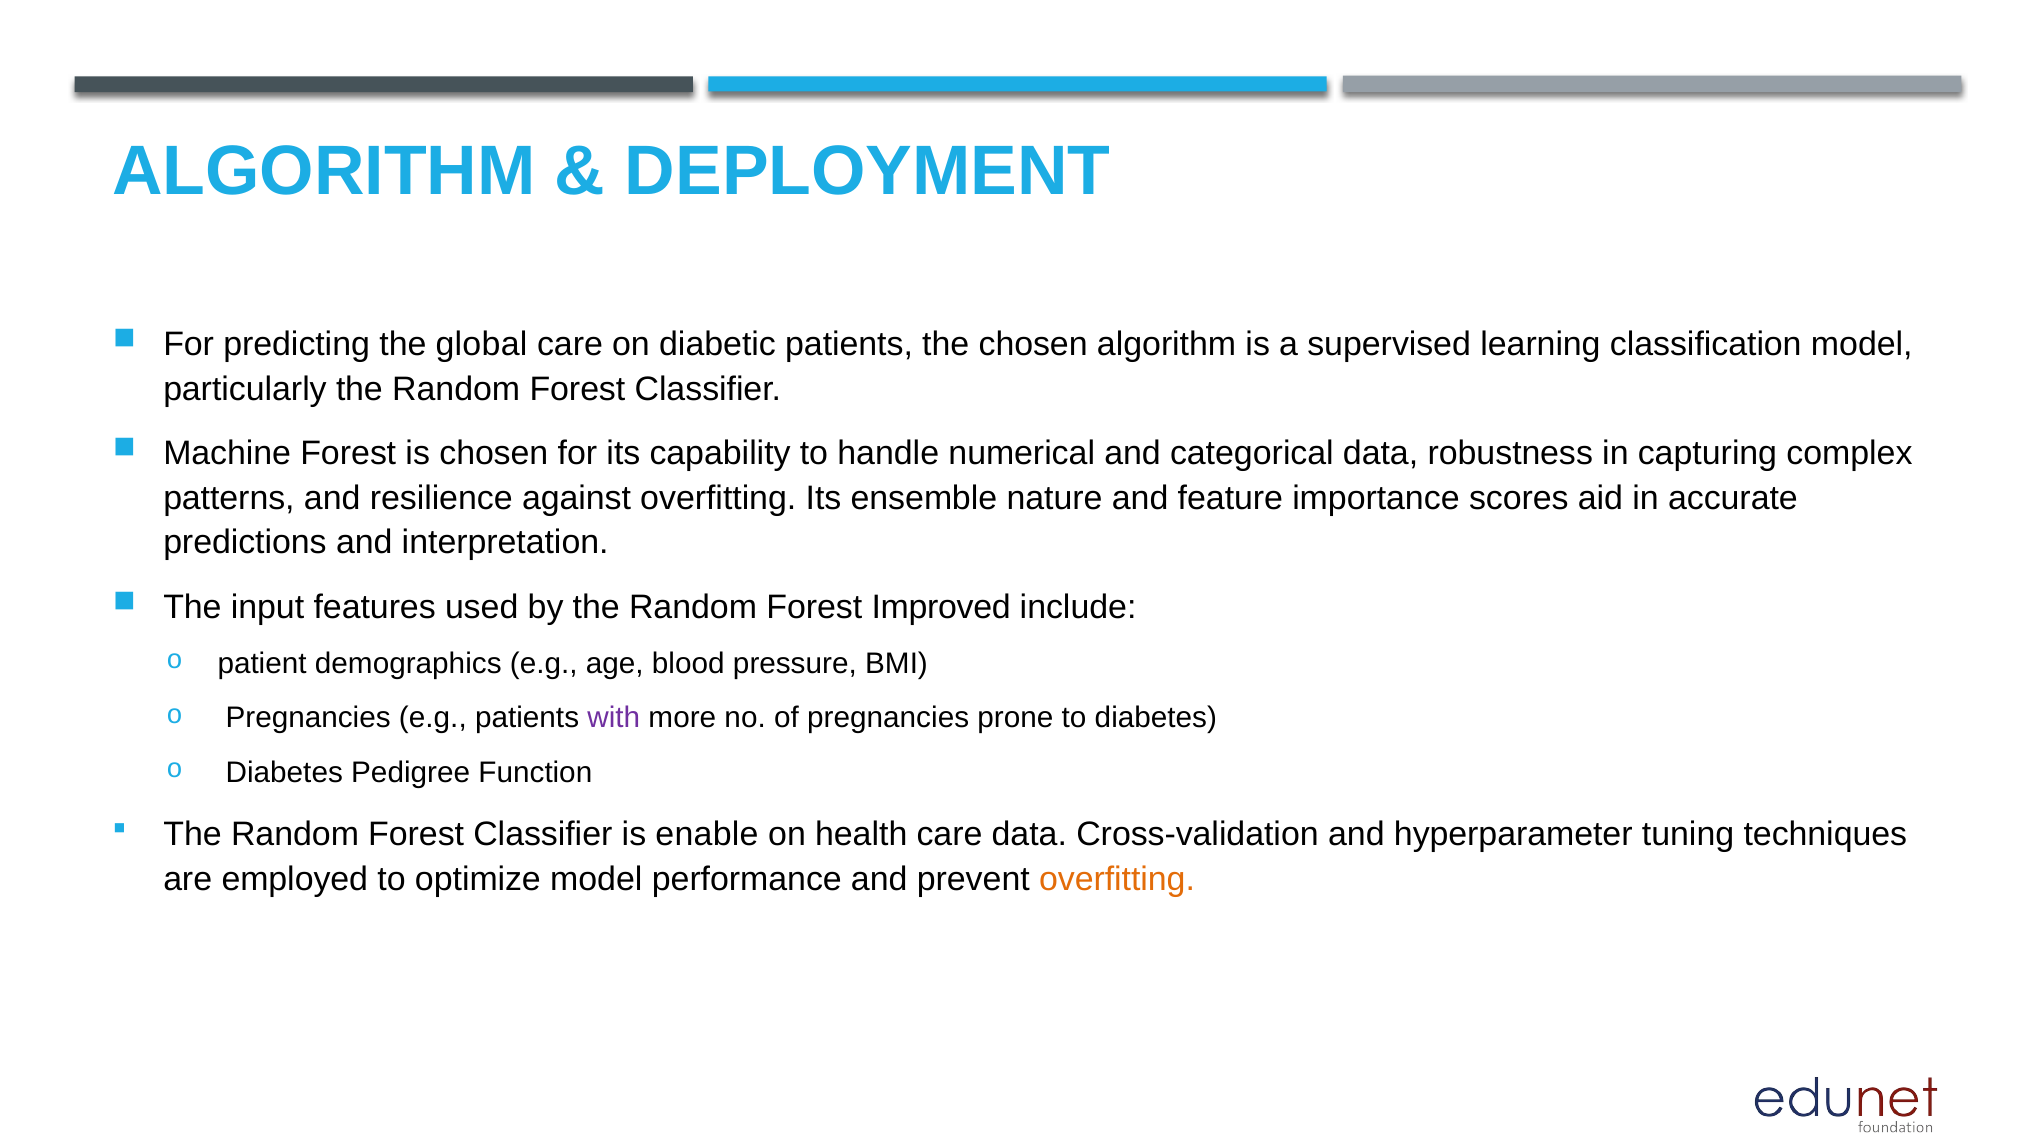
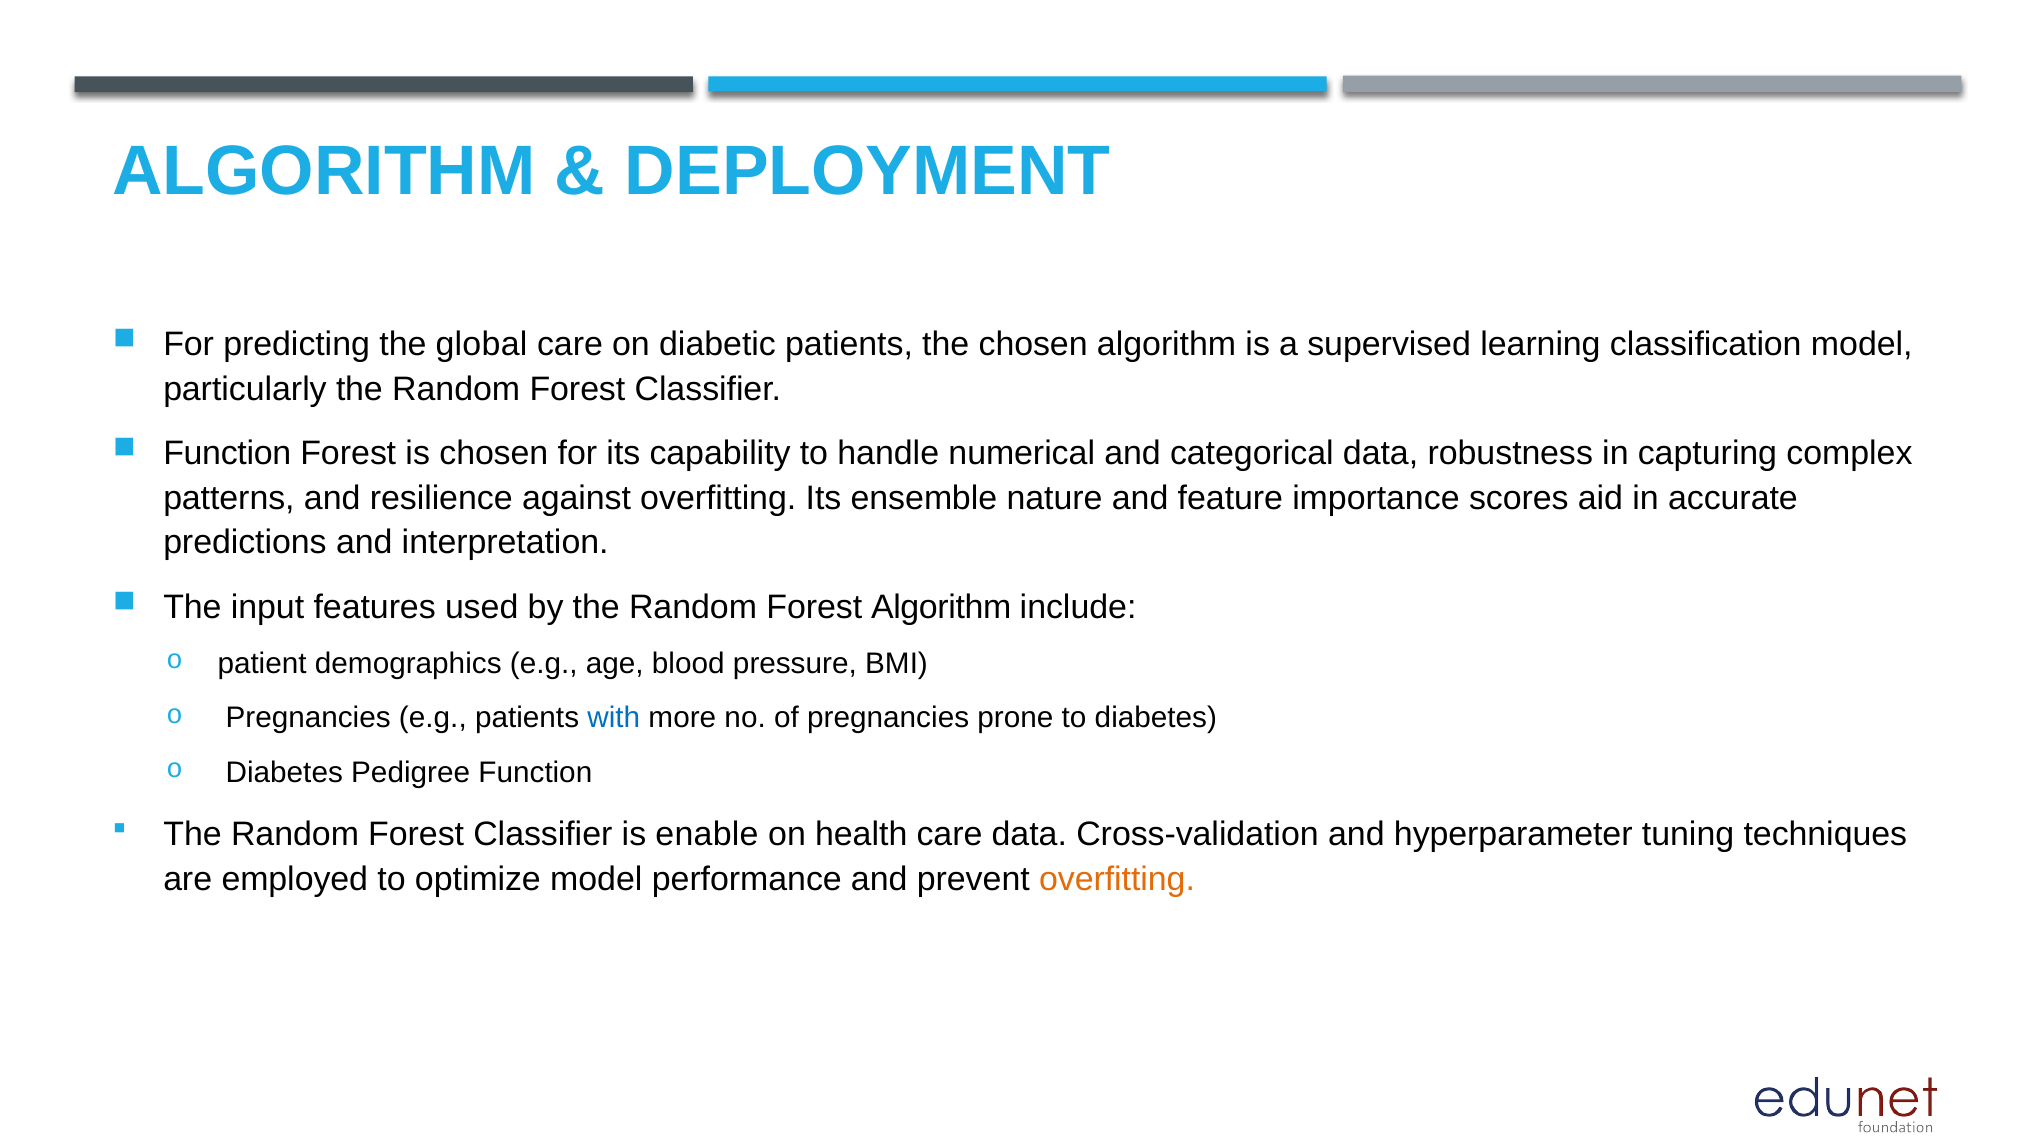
Machine: Machine -> Function (227, 454)
Forest Improved: Improved -> Algorithm (941, 607)
with colour: purple -> blue (614, 718)
